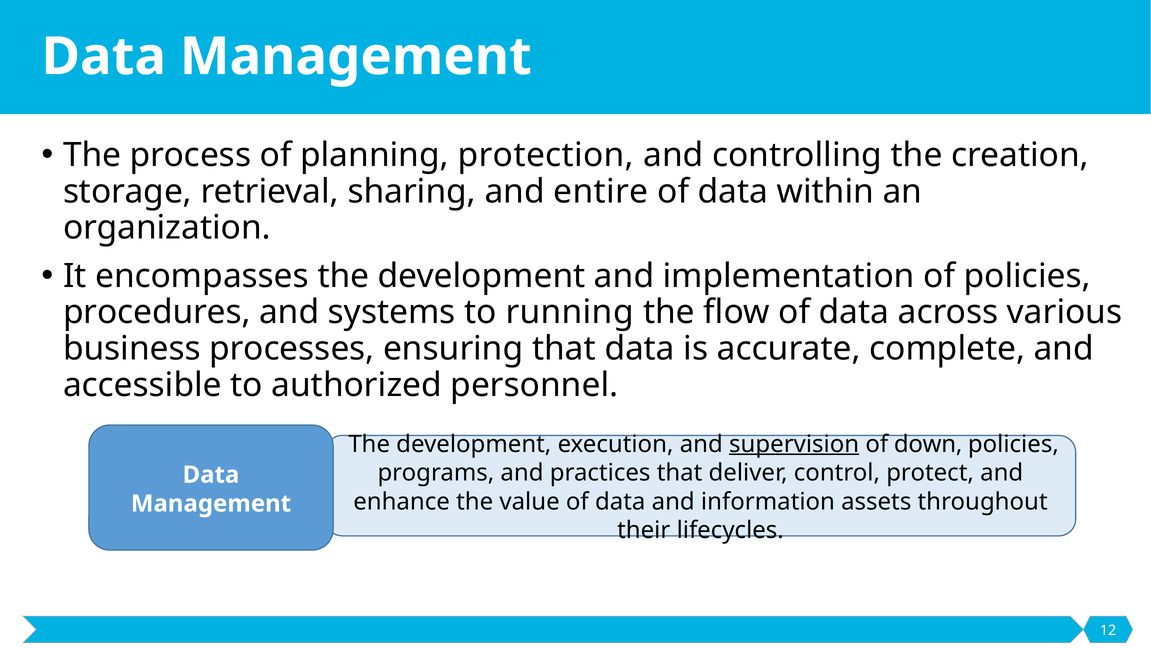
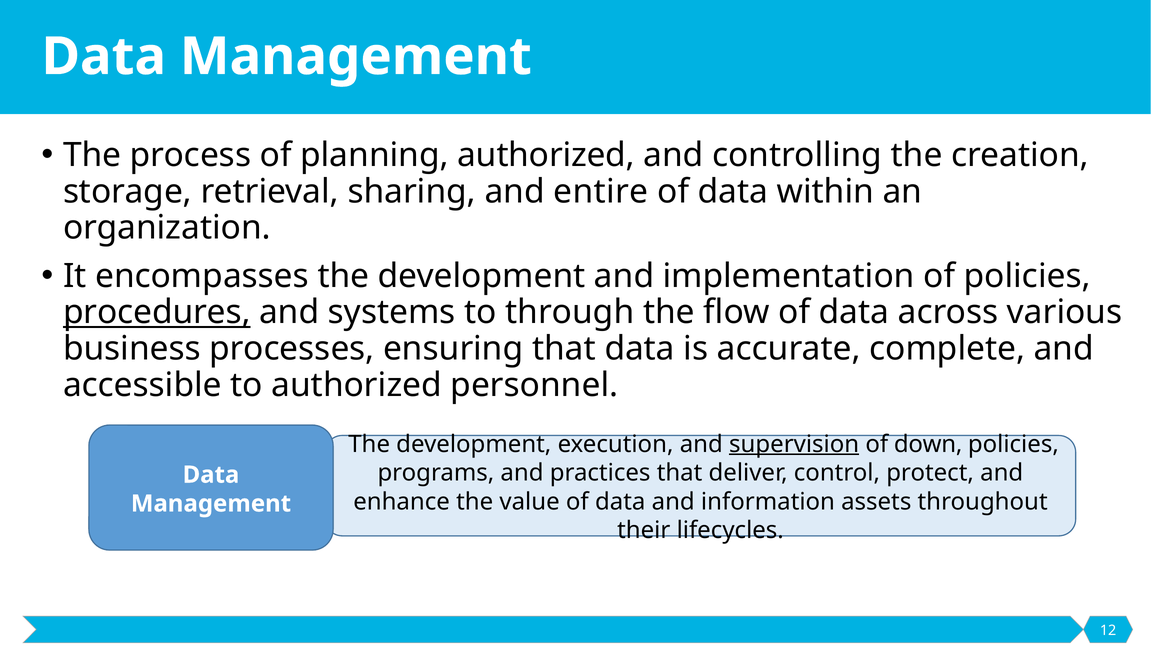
planning protection: protection -> authorized (546, 155)
procedures underline: none -> present (157, 312)
running: running -> through (570, 312)
